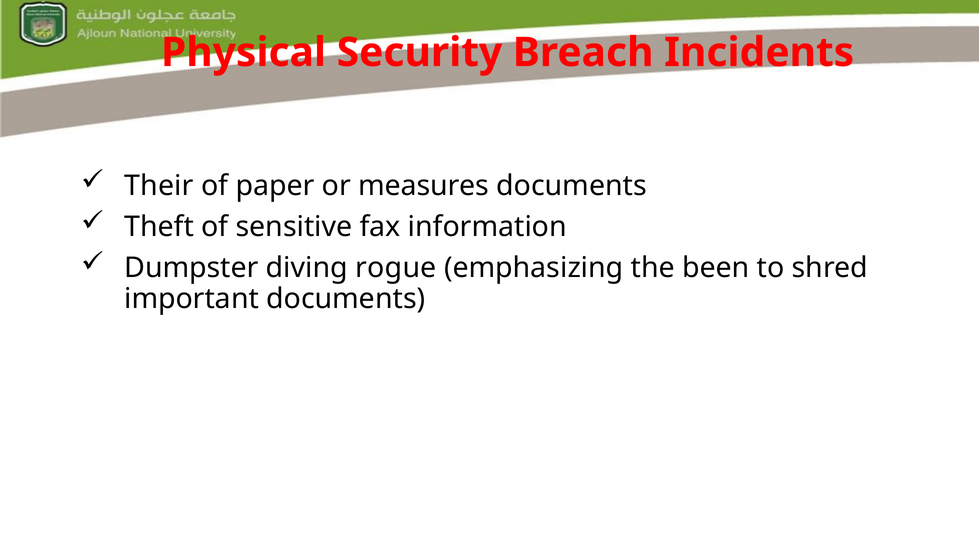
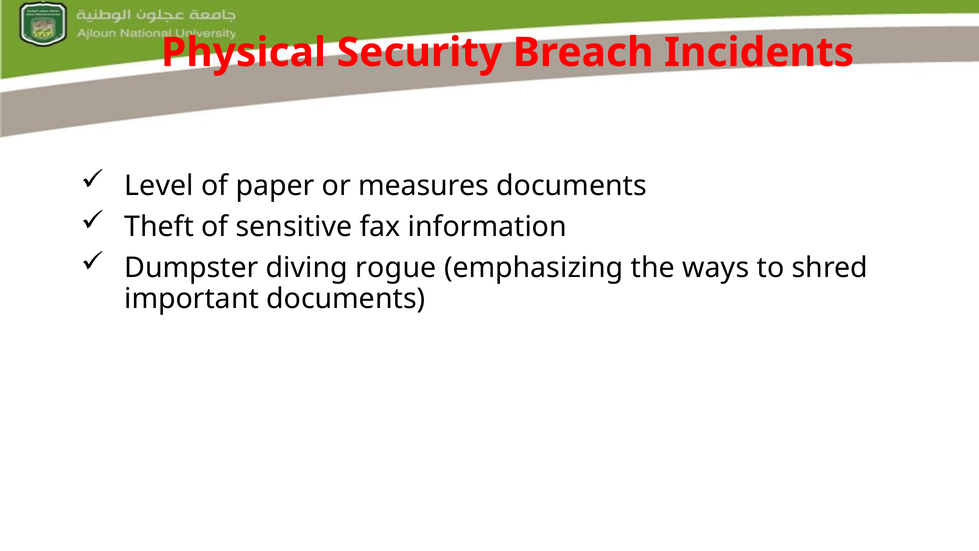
Their: Their -> Level (159, 186)
been: been -> ways (716, 268)
